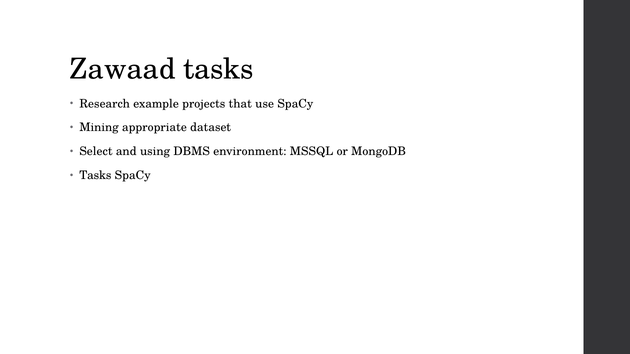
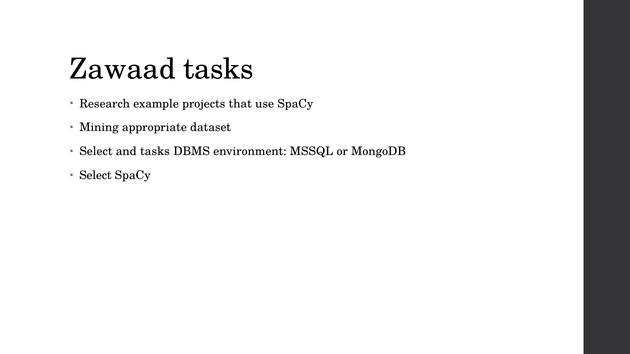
and using: using -> tasks (155, 152)
Tasks: Tasks -> Select (95, 176)
